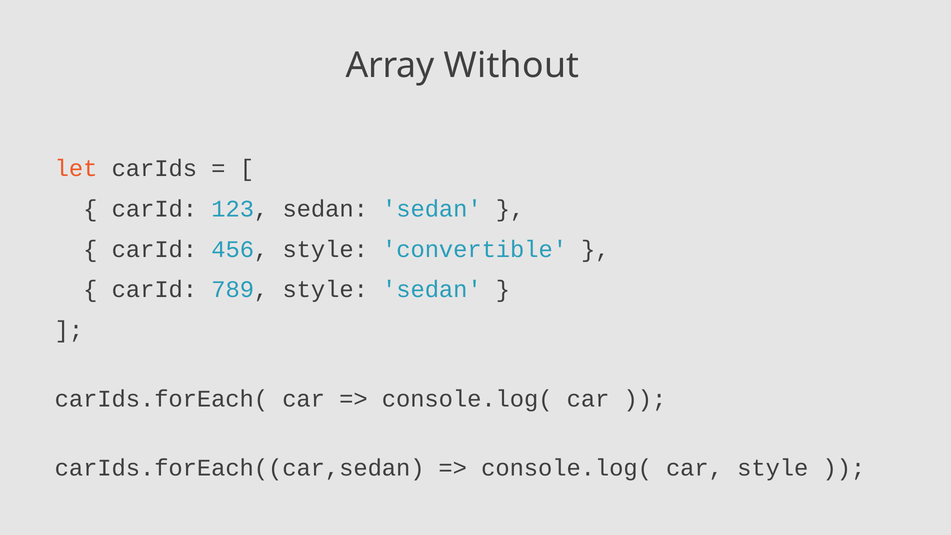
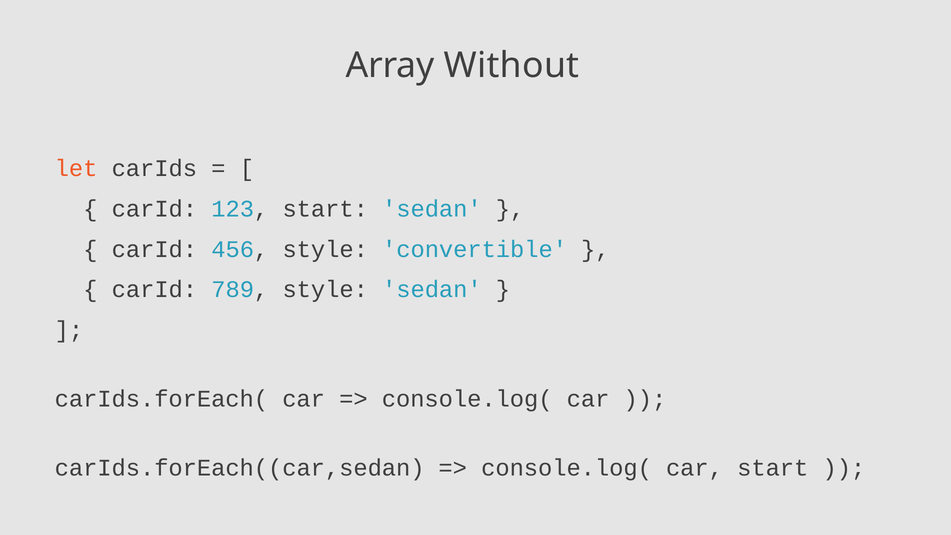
123 sedan: sedan -> start (325, 209)
car style: style -> start (773, 468)
